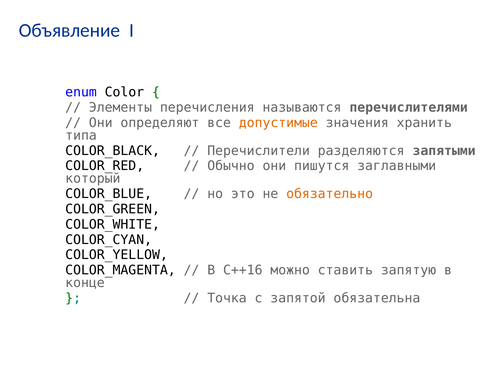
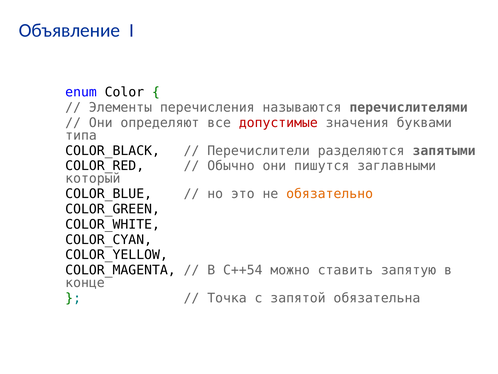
допустимые colour: orange -> red (278, 123)
хранить: хранить -> буквами (424, 123)
С++16: С++16 -> С++54 (243, 270)
